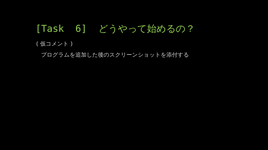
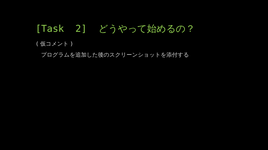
6: 6 -> 2 (81, 29)
